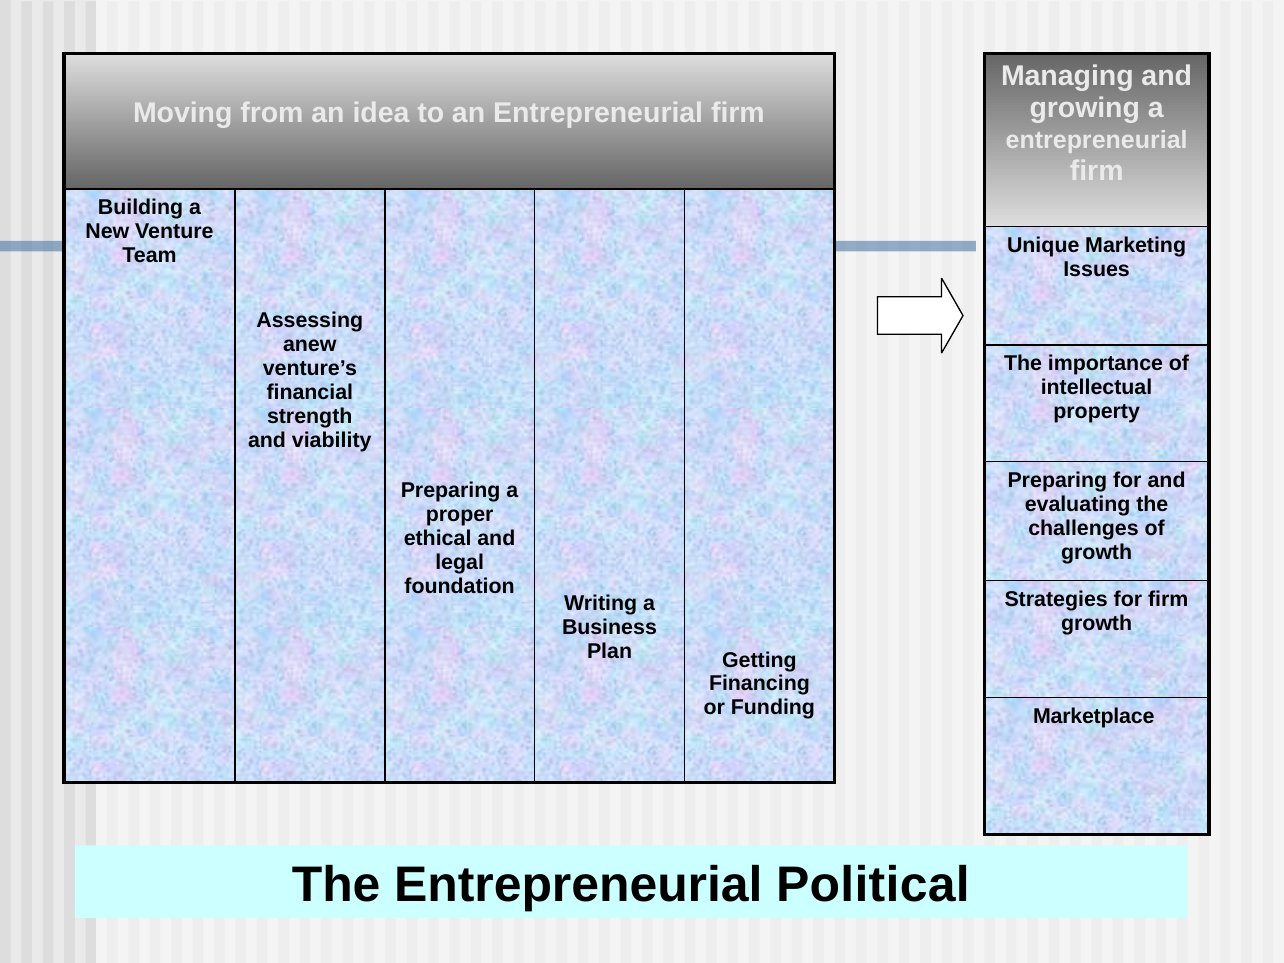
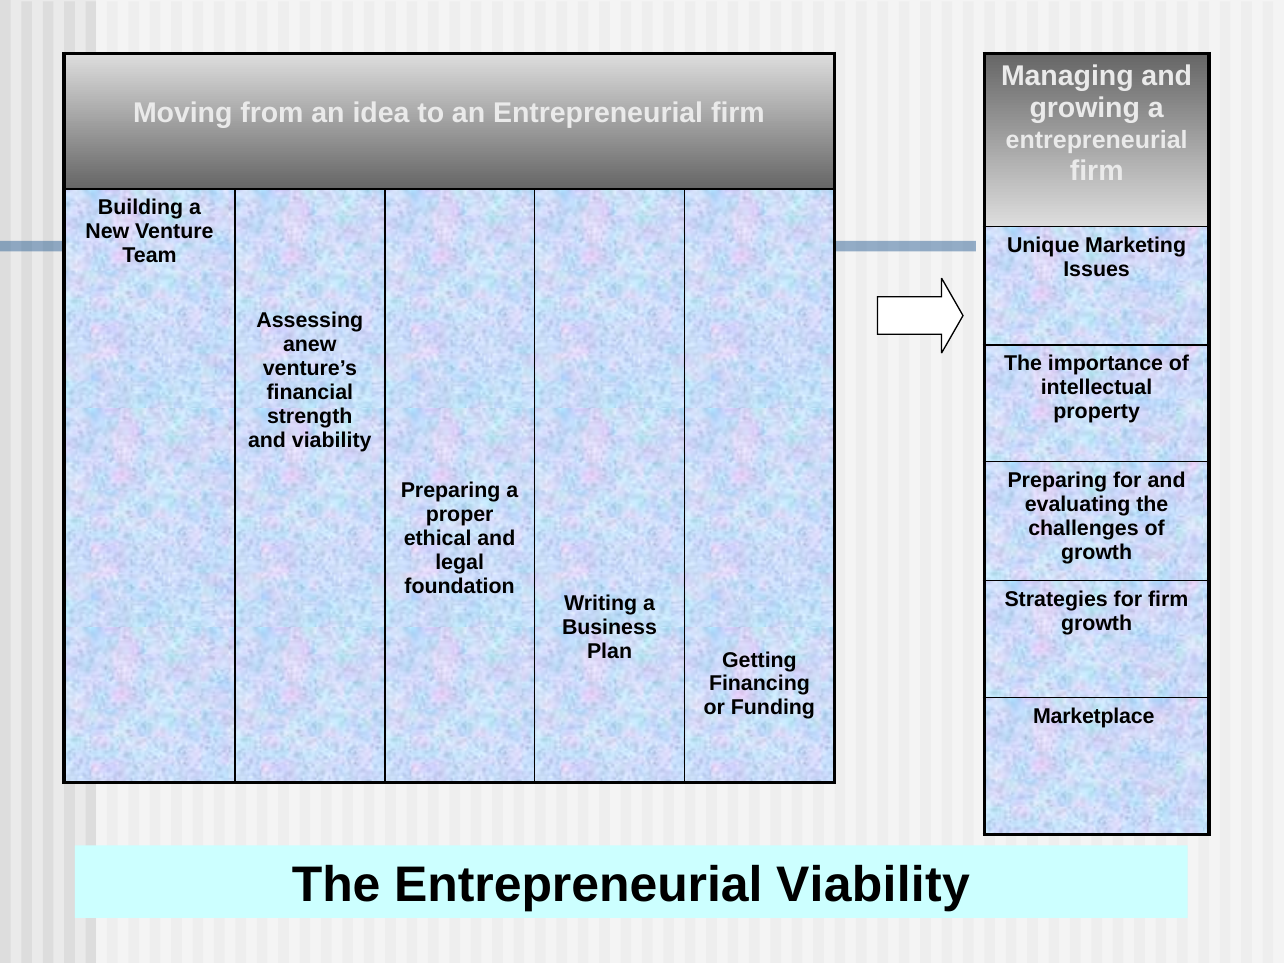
Entrepreneurial Political: Political -> Viability (873, 885)
